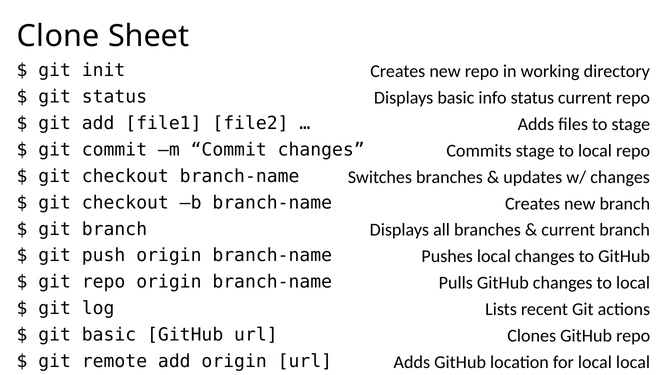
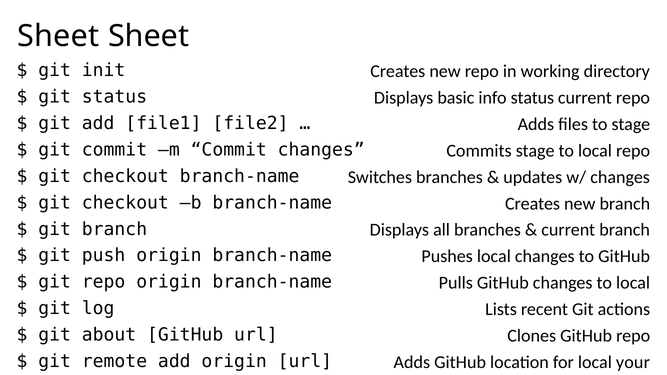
Clone: Clone -> Sheet (58, 36)
git basic: basic -> about (109, 335)
local local: local -> your (633, 362)
